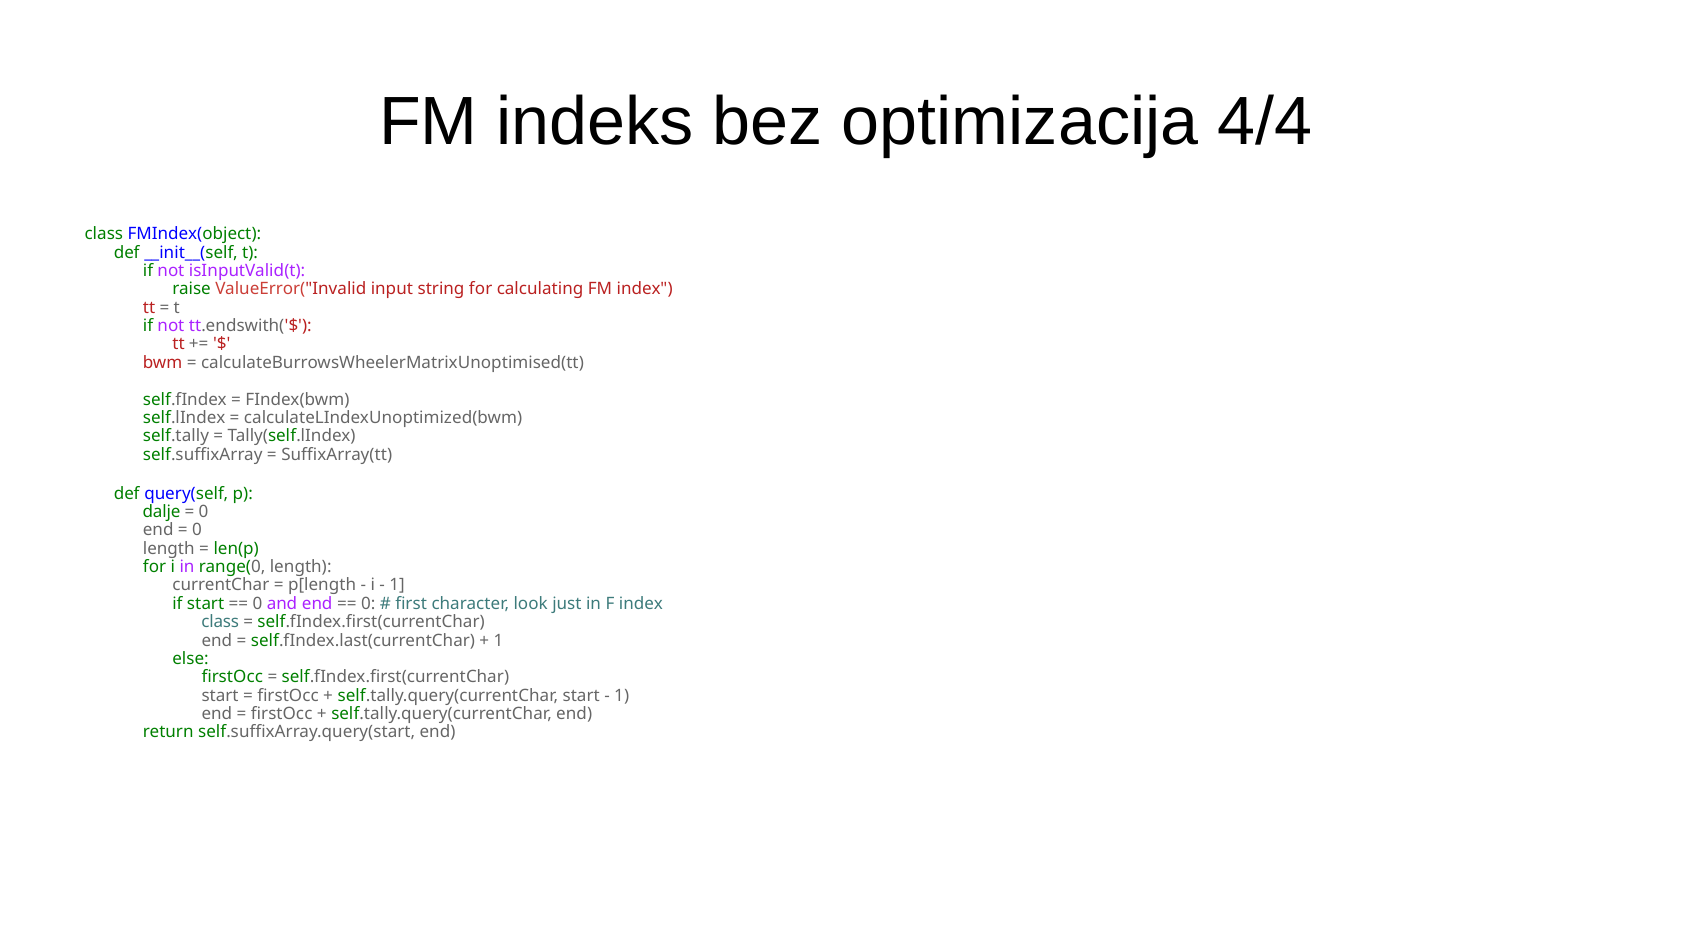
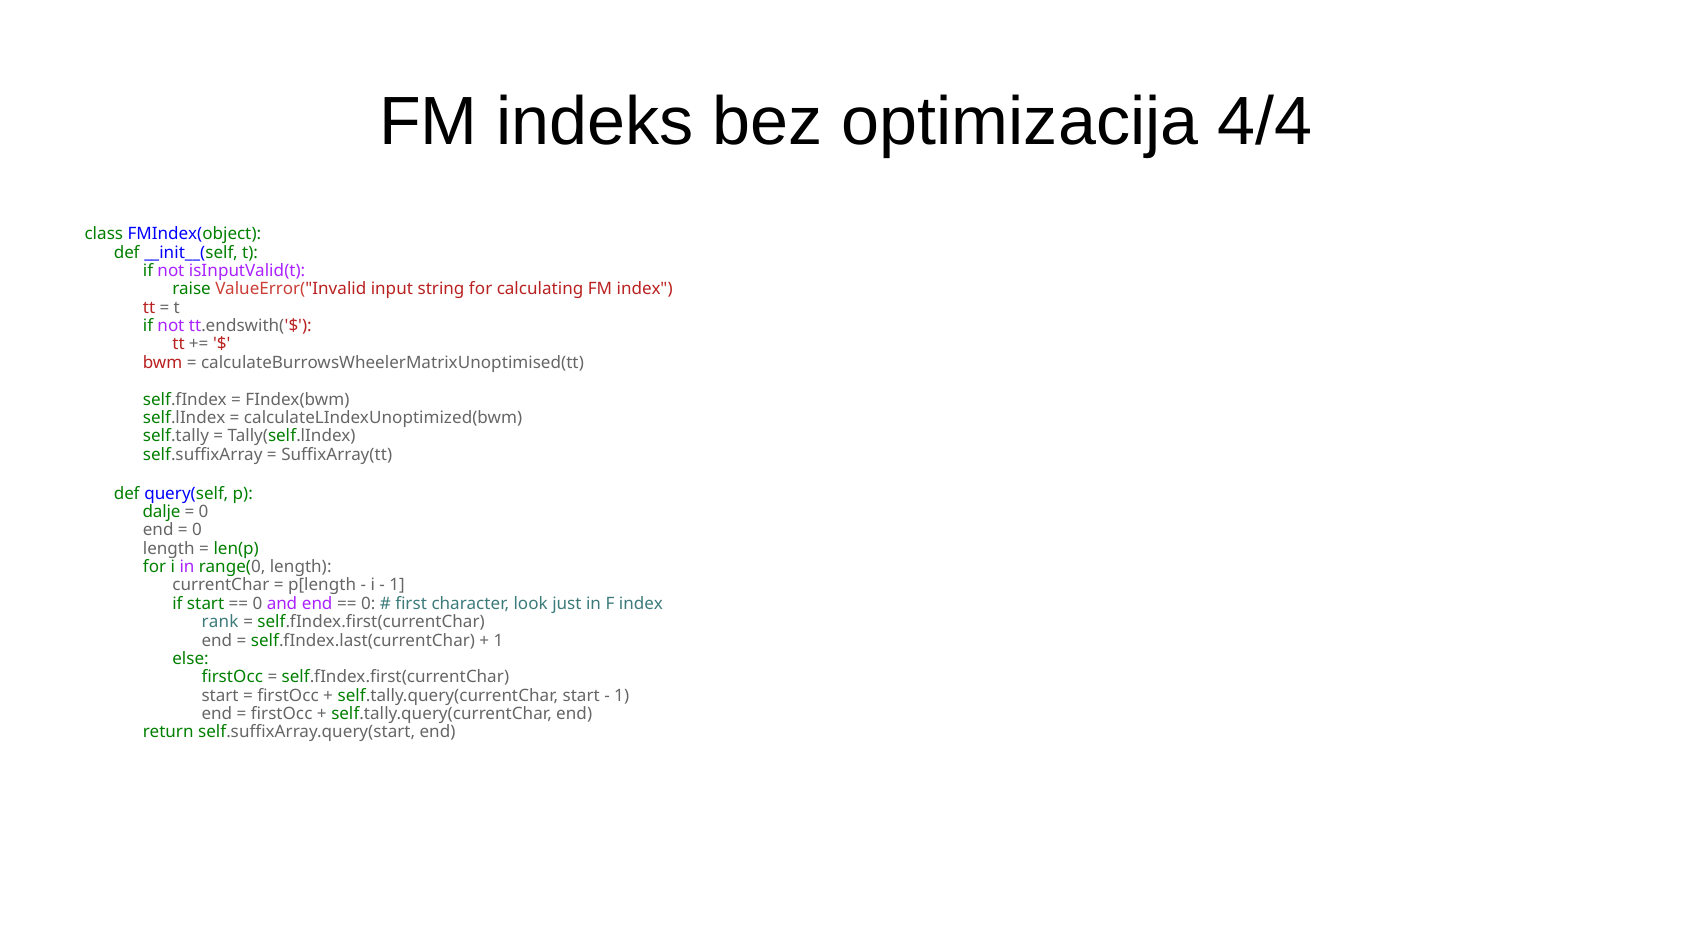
class: class -> rank (220, 622)
